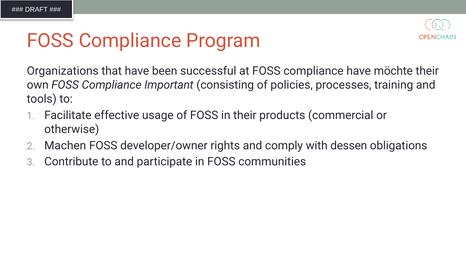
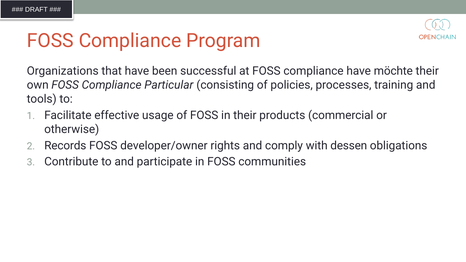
Important: Important -> Particular (169, 85)
Machen: Machen -> Records (65, 146)
